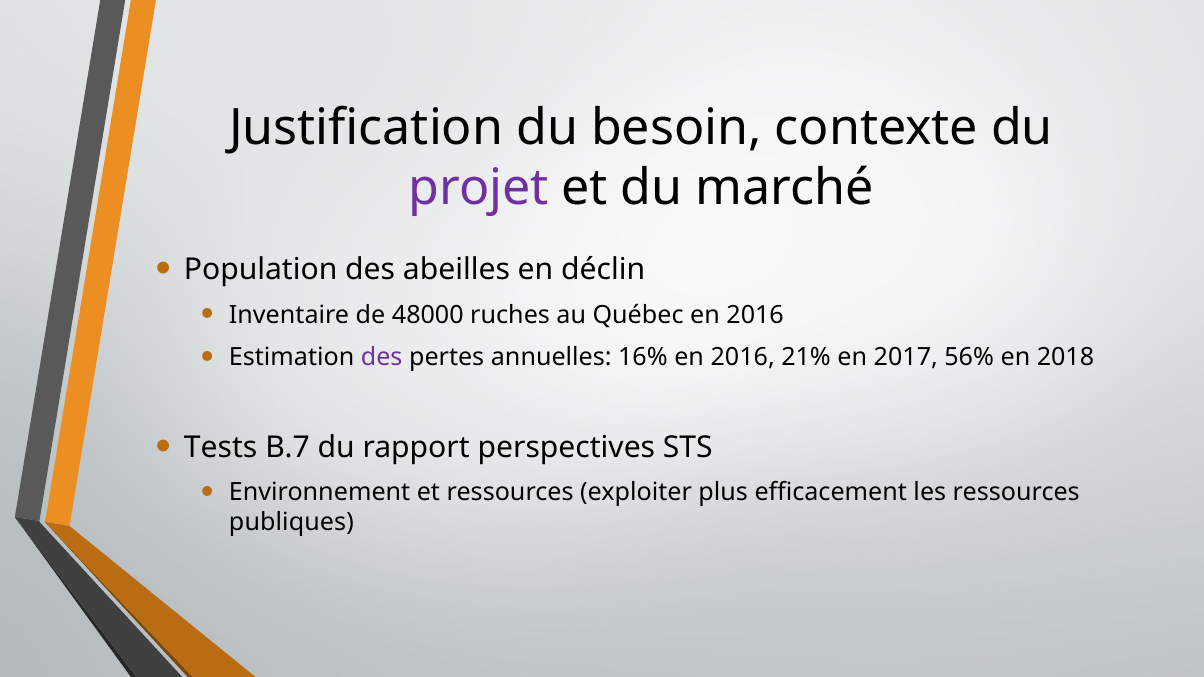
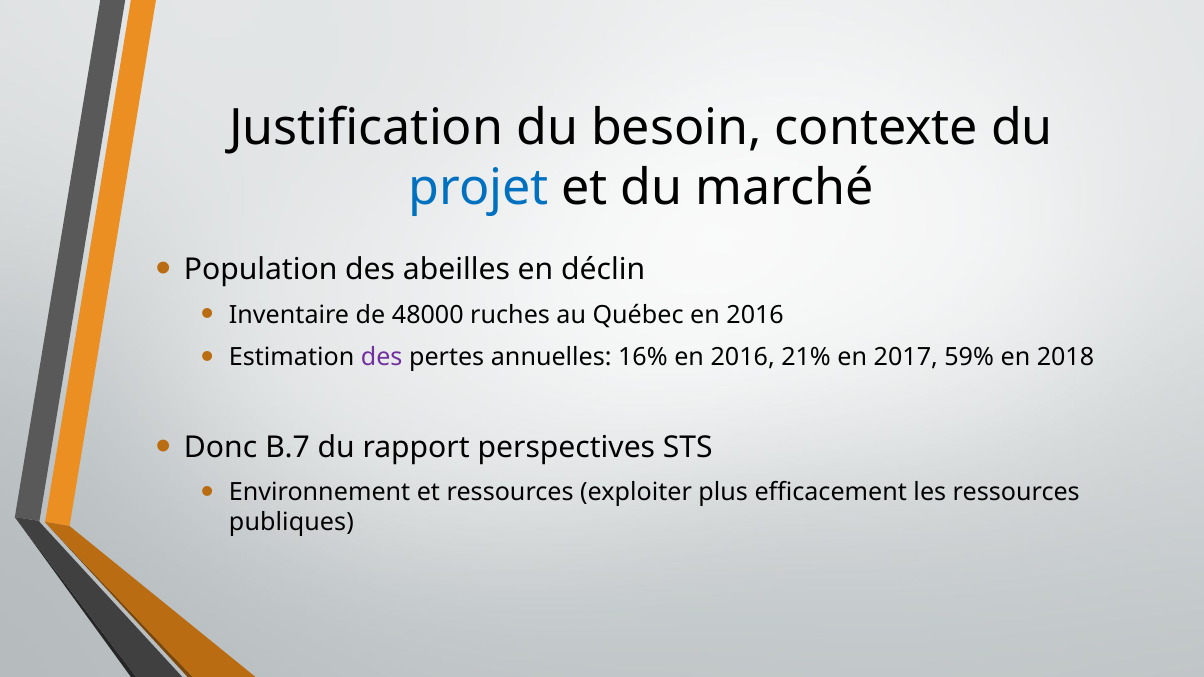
projet colour: purple -> blue (479, 188)
56%: 56% -> 59% (969, 358)
Tests: Tests -> Donc (221, 447)
